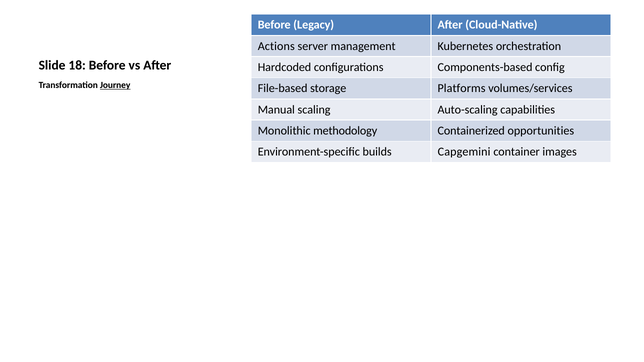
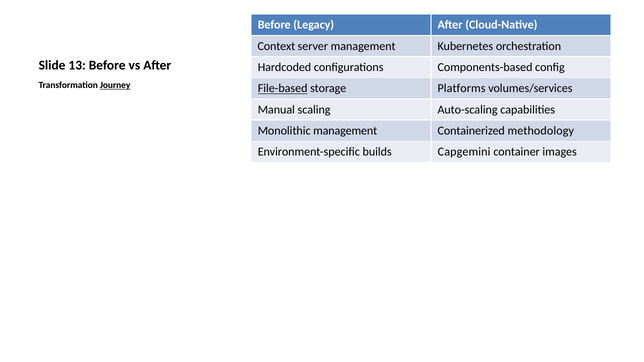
Actions: Actions -> Context (276, 46)
18: 18 -> 13 (77, 65)
File-based underline: none -> present (283, 89)
Monolithic methodology: methodology -> management (345, 131)
opportunities: opportunities -> methodology (541, 131)
